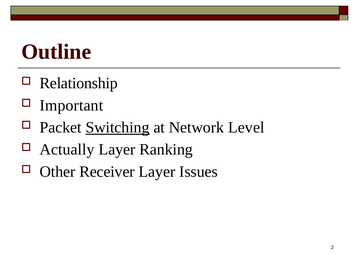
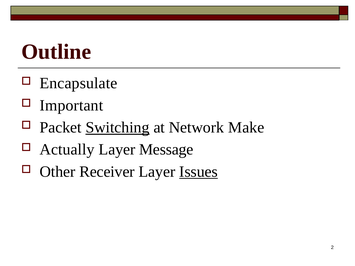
Relationship: Relationship -> Encapsulate (78, 83)
Level: Level -> Make (246, 128)
Ranking: Ranking -> Message (166, 150)
Issues underline: none -> present (199, 172)
